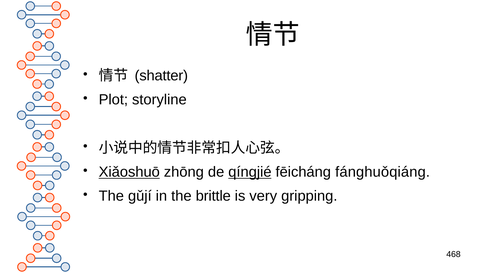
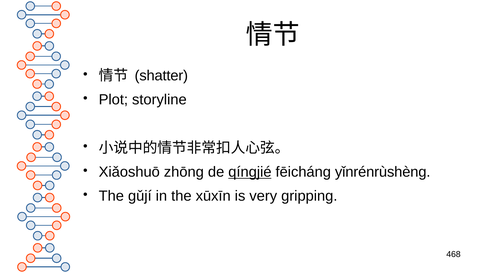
Xiǎoshuō underline: present -> none (129, 172)
fánghuǒqiáng: fánghuǒqiáng -> yǐnrénrùshèng (383, 172)
brittle: brittle -> xūxīn (213, 196)
